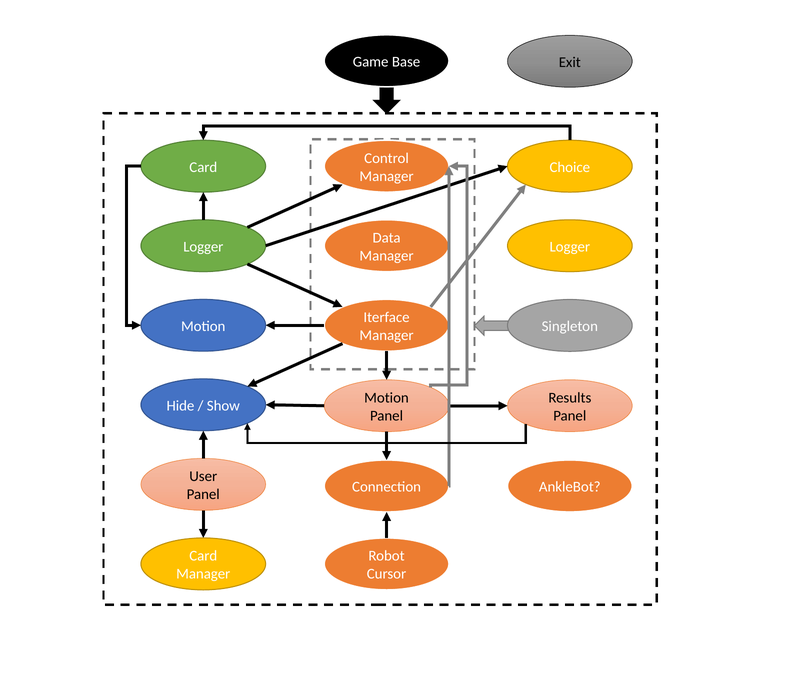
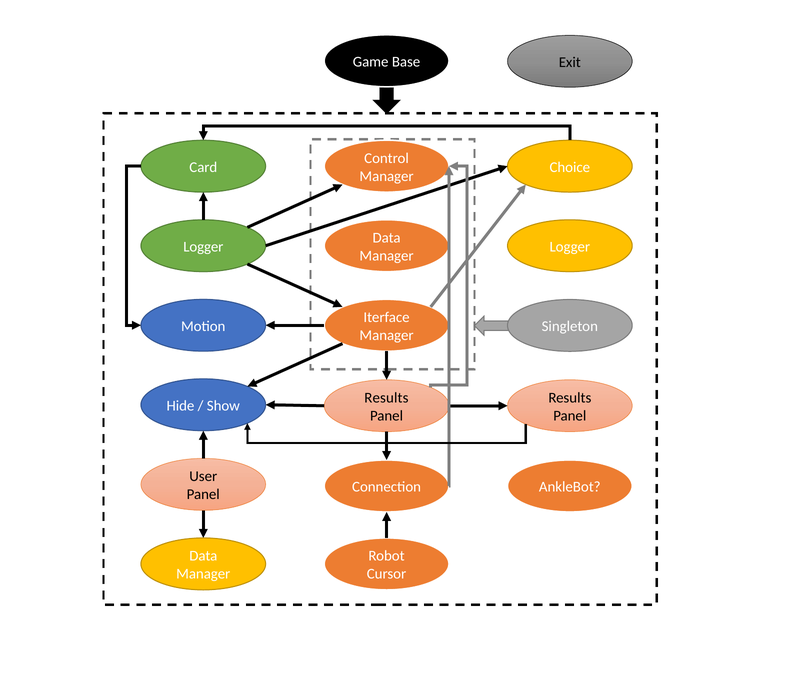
Motion: Motion -> Results (386, 398)
Card: Card -> Data (203, 556)
